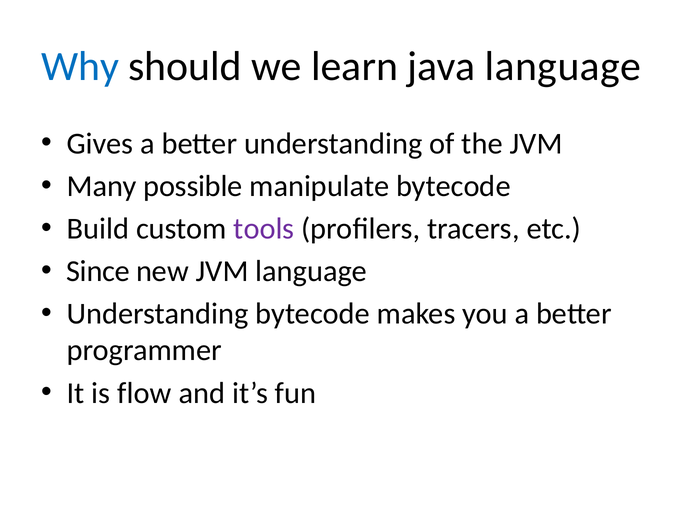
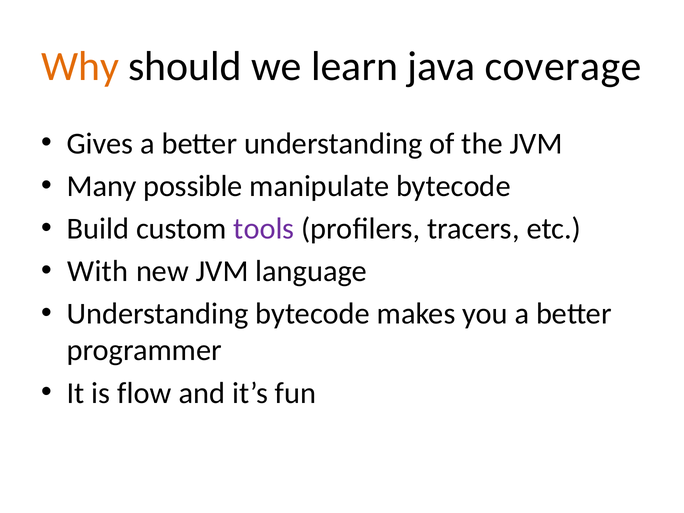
Why colour: blue -> orange (80, 66)
java language: language -> coverage (563, 66)
Since: Since -> With (98, 271)
